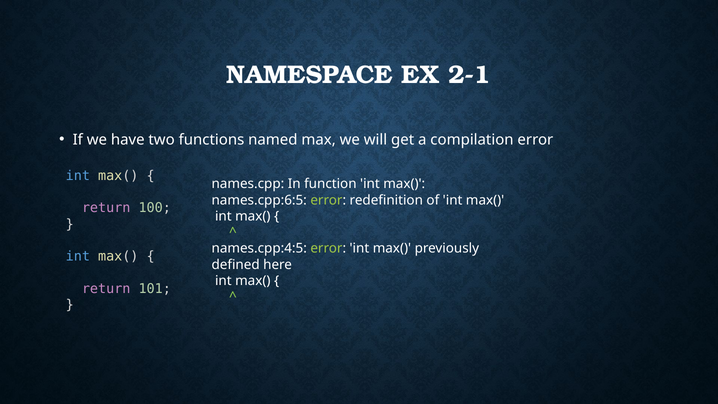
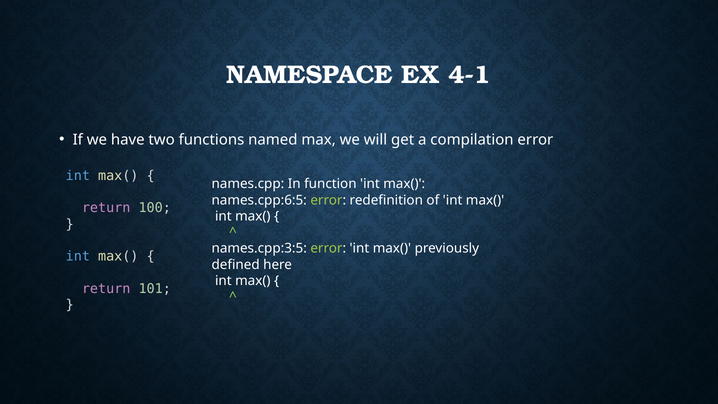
2-1: 2-1 -> 4-1 (469, 75)
names.cpp:4:5: names.cpp:4:5 -> names.cpp:3:5 (259, 248)
